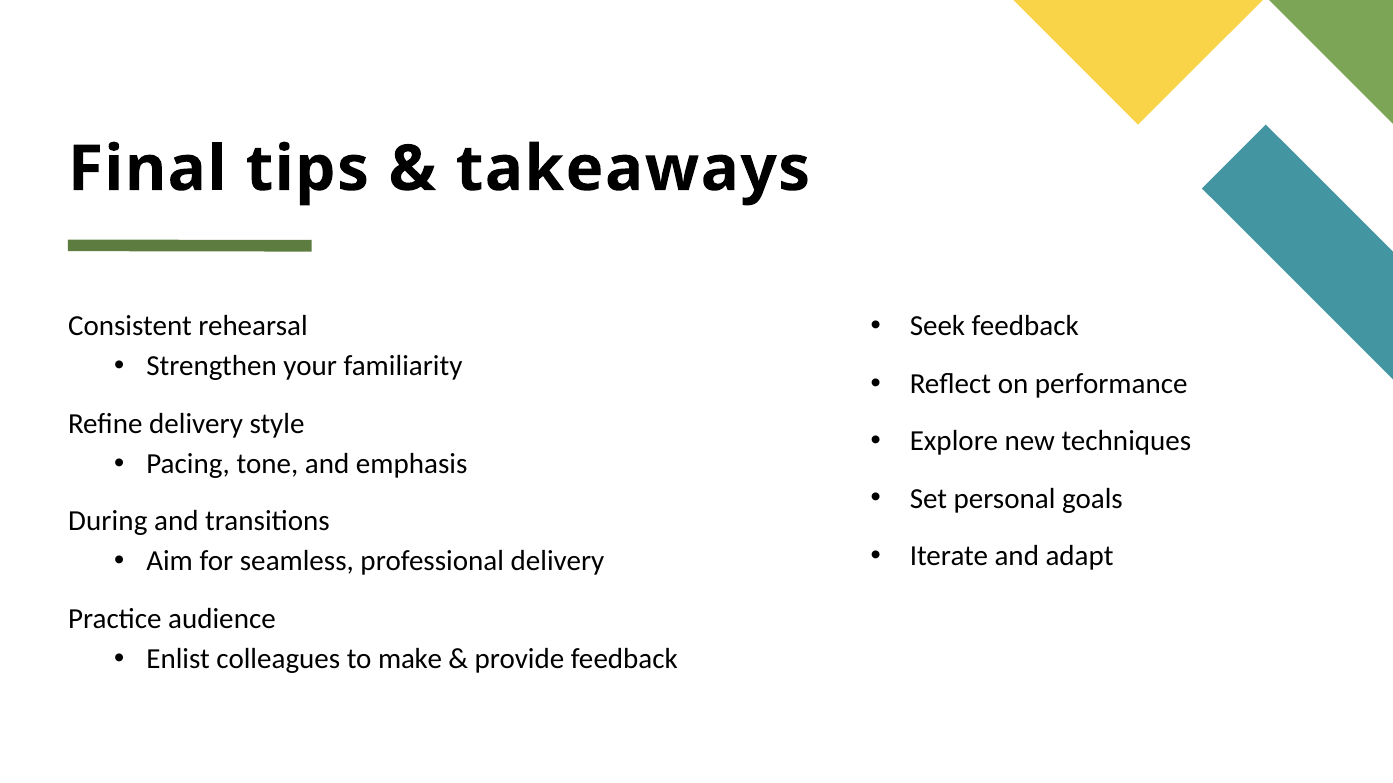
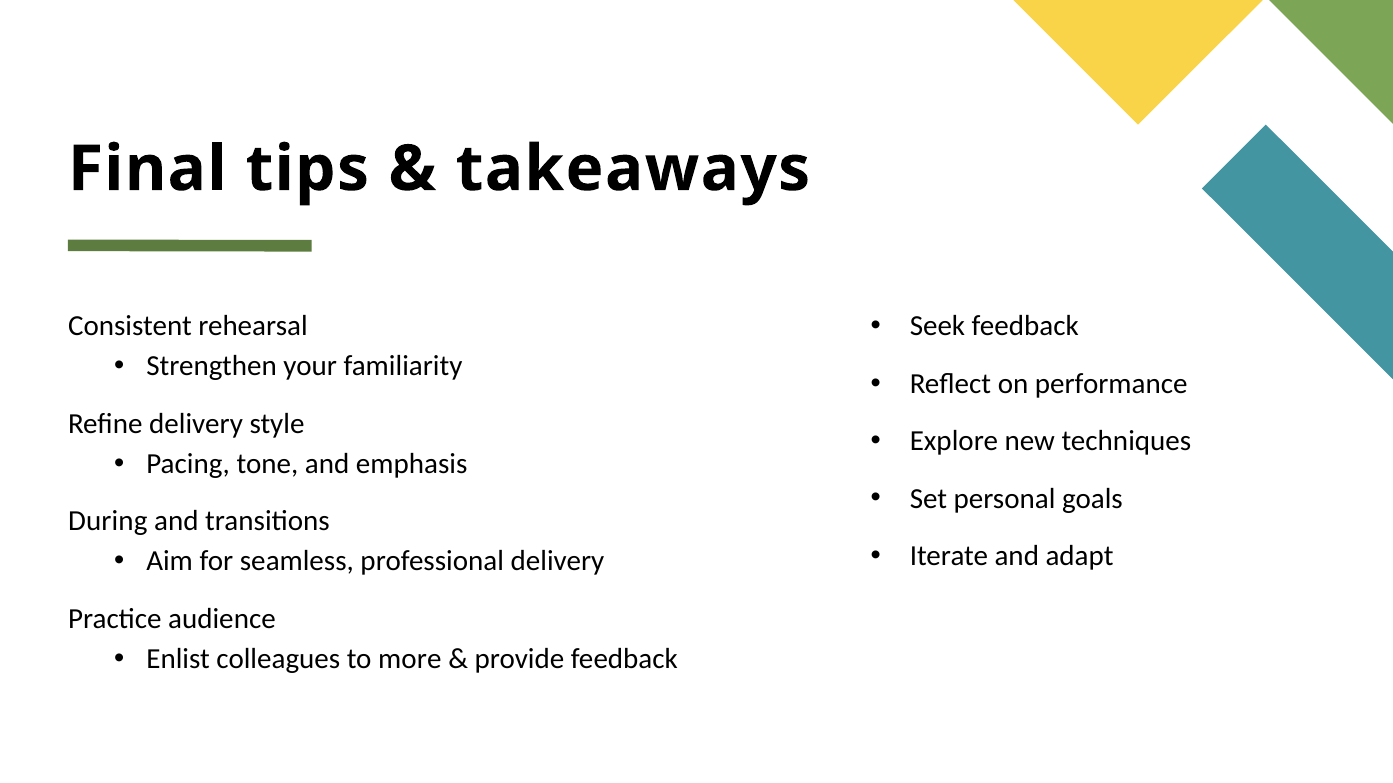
make: make -> more (410, 659)
